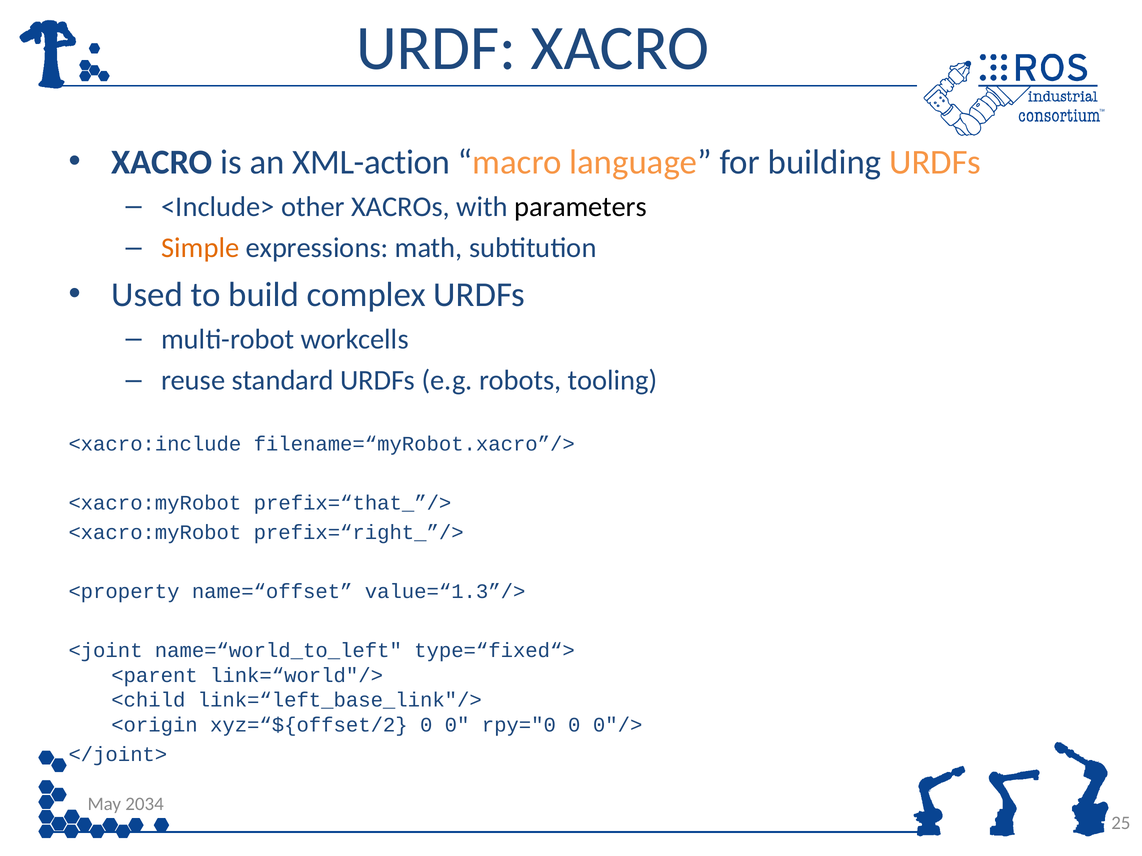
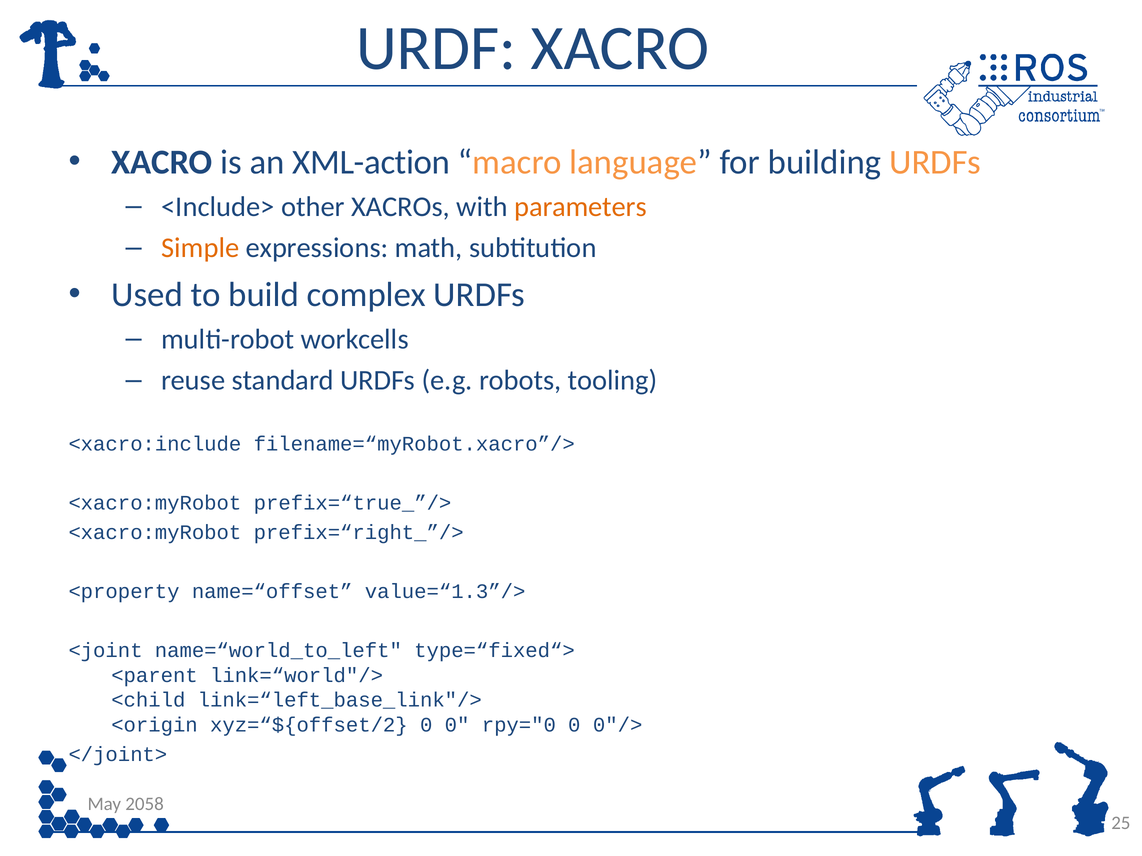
parameters colour: black -> orange (581, 207)
prefix=“that_”/>: prefix=“that_”/> -> prefix=“true_”/> (353, 503)
2034: 2034 -> 2058 (145, 804)
